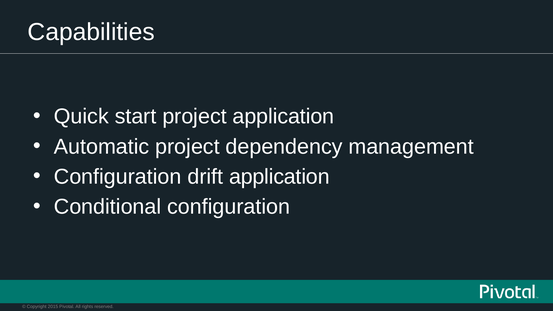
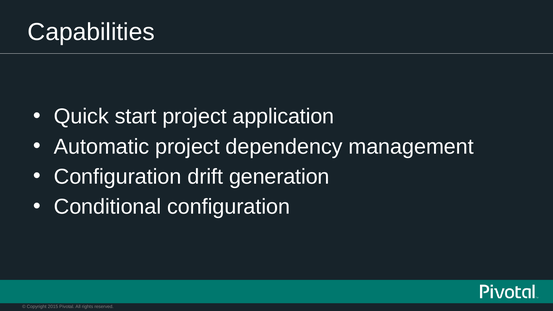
drift application: application -> generation (279, 177)
